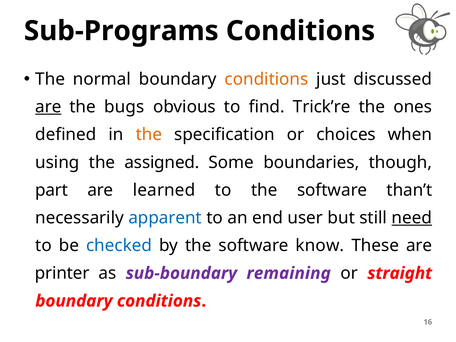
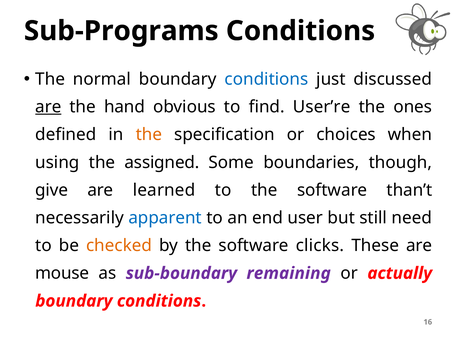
conditions colour: orange -> blue (267, 79)
bugs: bugs -> hand (125, 107)
Trick’re: Trick’re -> User’re (322, 107)
part: part -> give (52, 190)
need underline: present -> none (412, 218)
checked colour: blue -> orange (119, 246)
know: know -> clicks (320, 246)
printer: printer -> mouse (62, 273)
straight: straight -> actually (400, 273)
